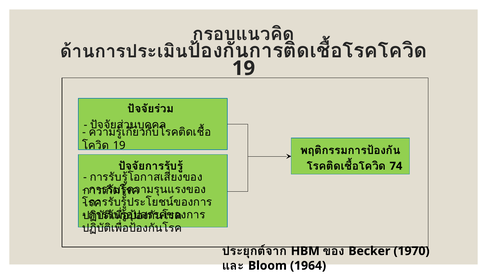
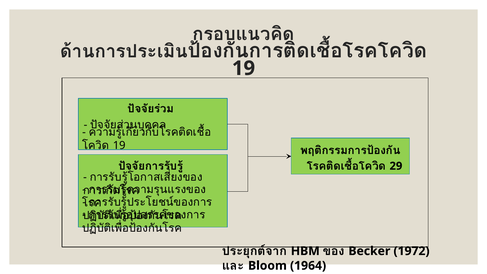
74: 74 -> 29 (396, 166)
1970: 1970 -> 1972 (412, 251)
